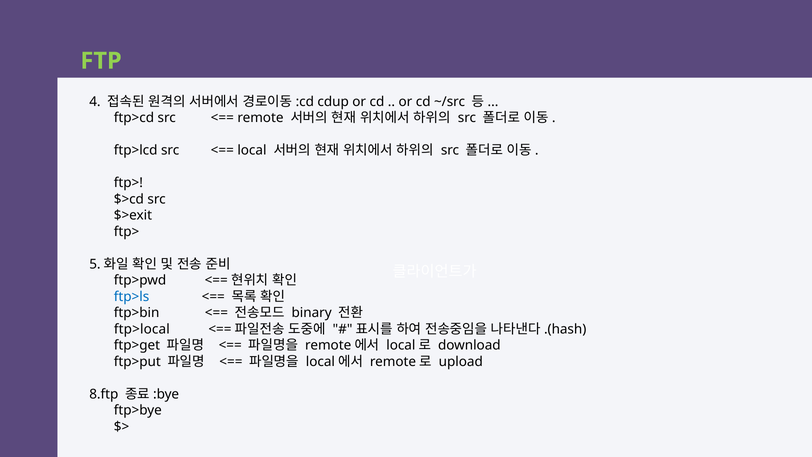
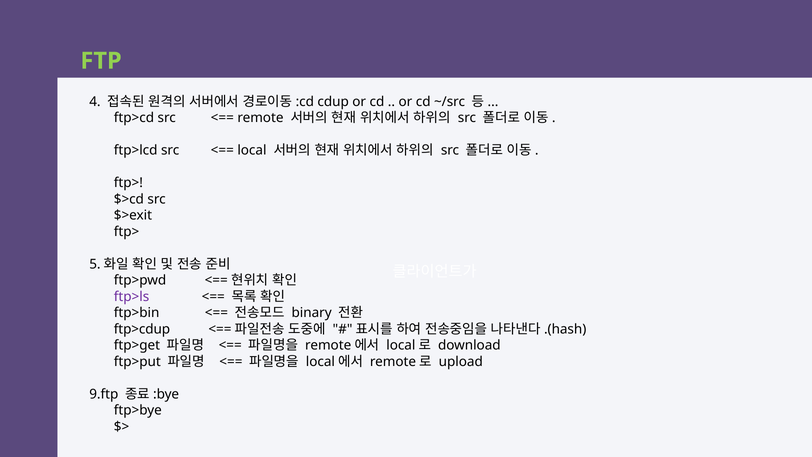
ftp>ls colour: blue -> purple (132, 296)
ftp>local: ftp>local -> ftp>cdup (142, 329)
8.ftp: 8.ftp -> 9.ftp (104, 394)
